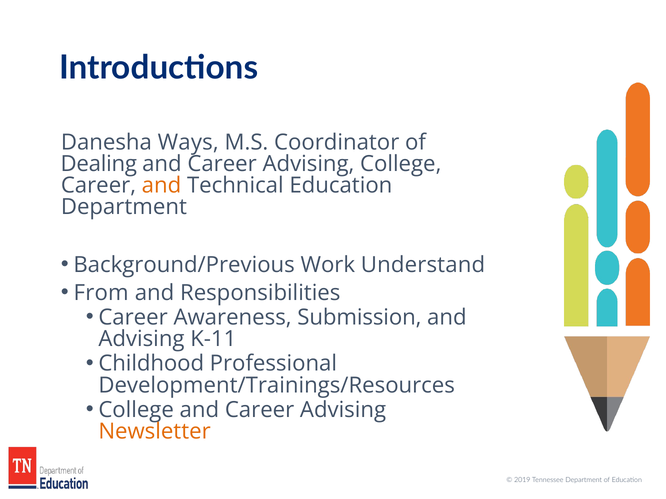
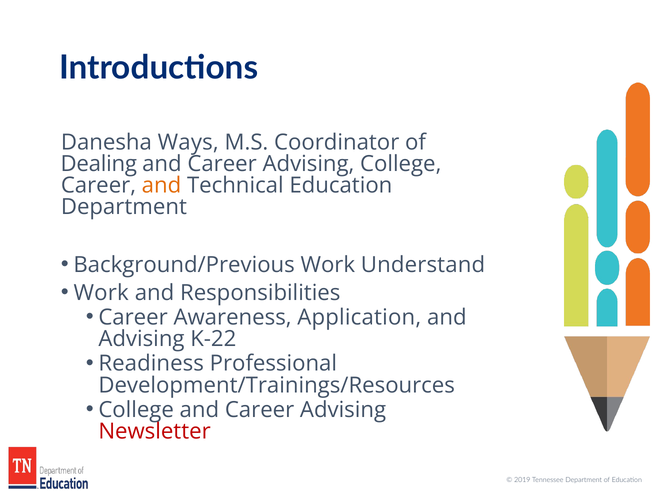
From: From -> Work (101, 293)
Submission: Submission -> Application (359, 318)
K-11: K-11 -> K-22 (213, 339)
Childhood: Childhood -> Readiness (151, 364)
Newsletter colour: orange -> red (155, 432)
